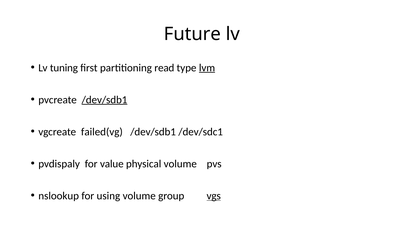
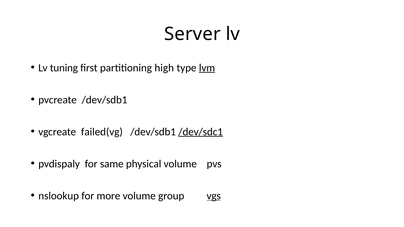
Future: Future -> Server (192, 34)
read: read -> high (164, 68)
/dev/sdb1 underline: present -> none (105, 100)
/dev/sdc1 underline: none -> present (201, 132)
value: value -> same (112, 164)
using: using -> more (108, 196)
